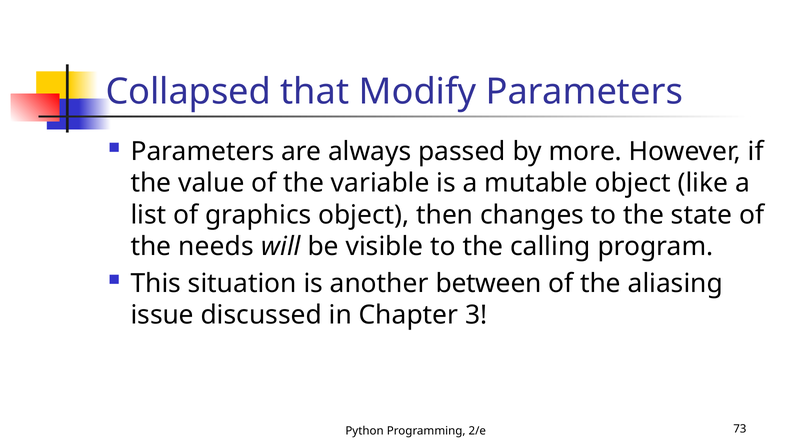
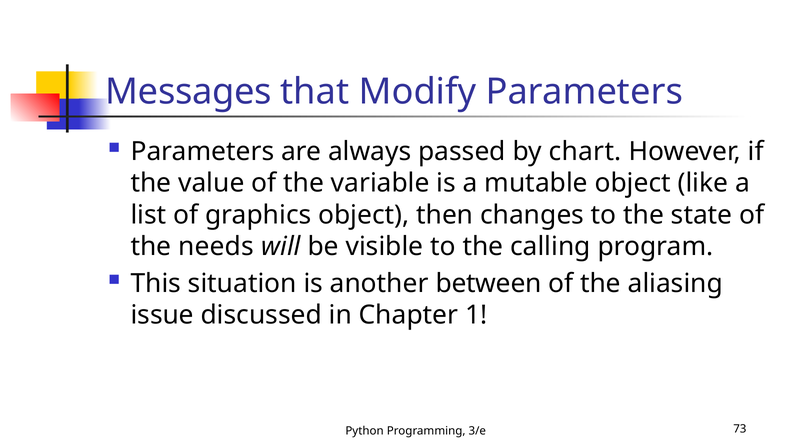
Collapsed: Collapsed -> Messages (188, 92)
more: more -> chart (585, 152)
3: 3 -> 1 (476, 315)
2/e: 2/e -> 3/e (477, 431)
